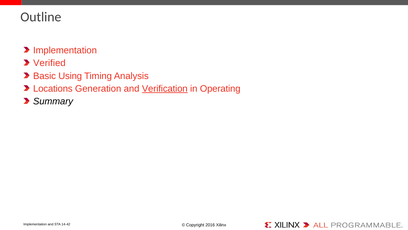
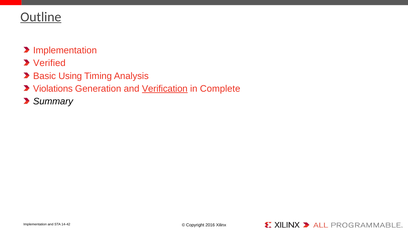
Outline underline: none -> present (41, 17)
Locations: Locations -> Violations (53, 89)
Operating: Operating -> Complete (220, 89)
